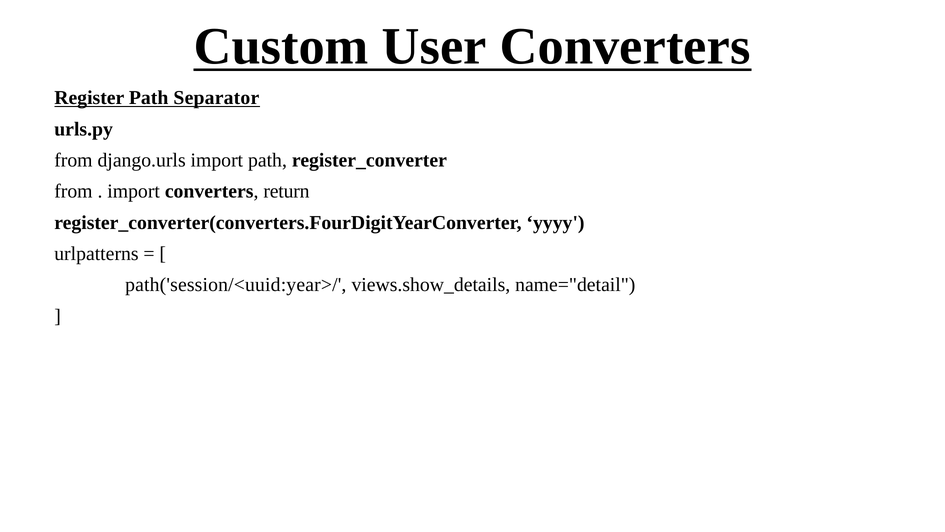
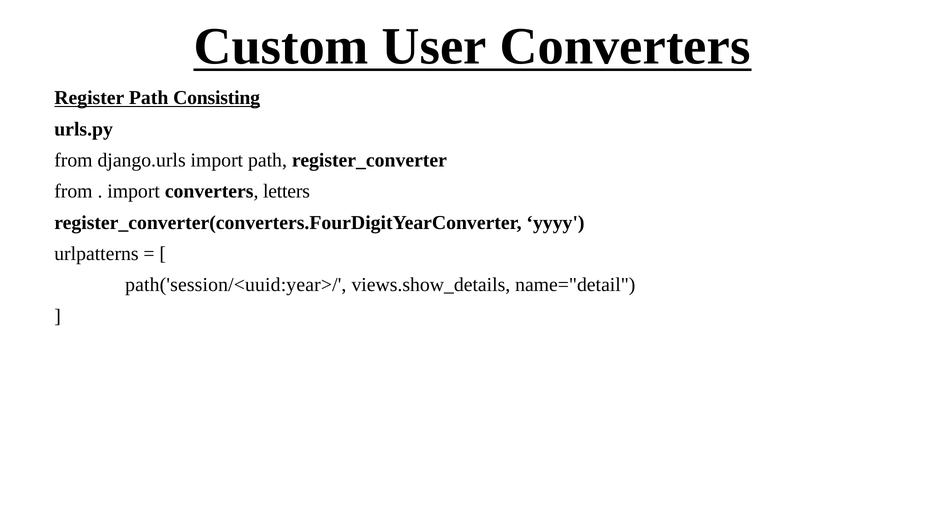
Separator: Separator -> Consisting (217, 98)
return: return -> letters (286, 191)
